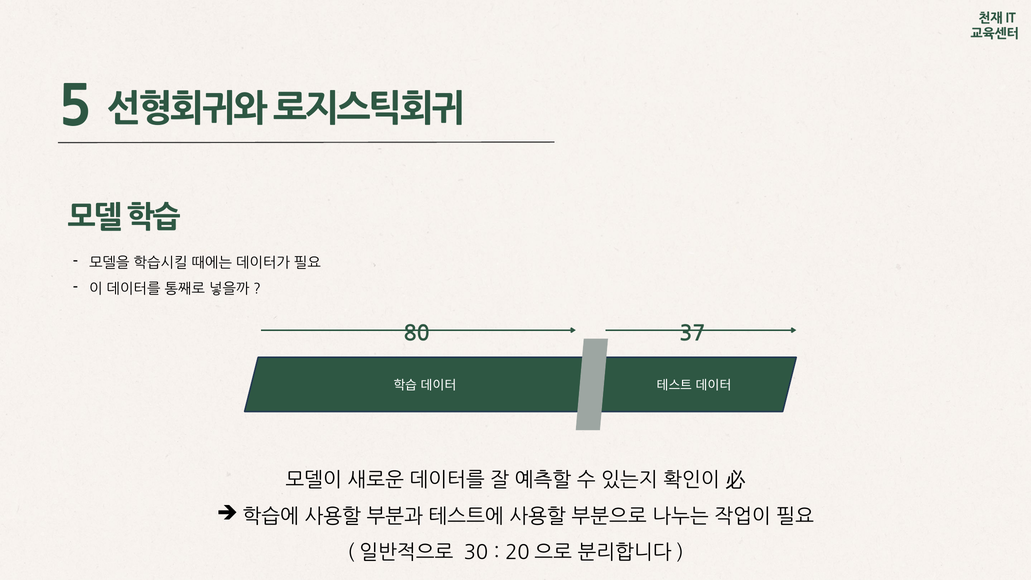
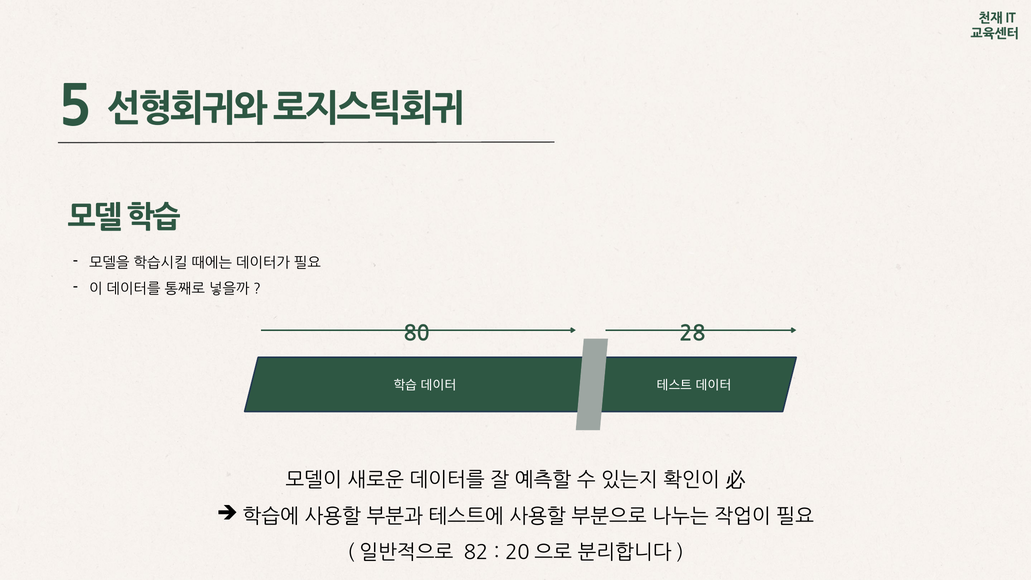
37: 37 -> 28 (692, 334)
30: 30 -> 82 (476, 552)
